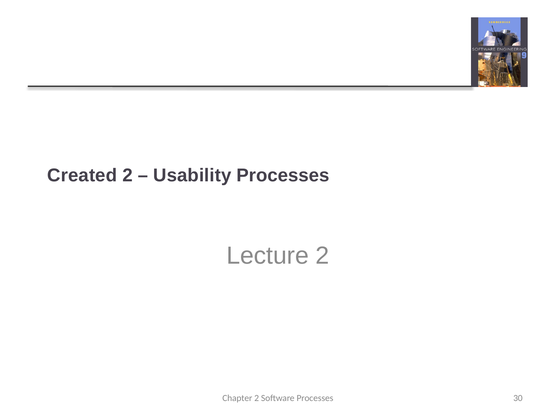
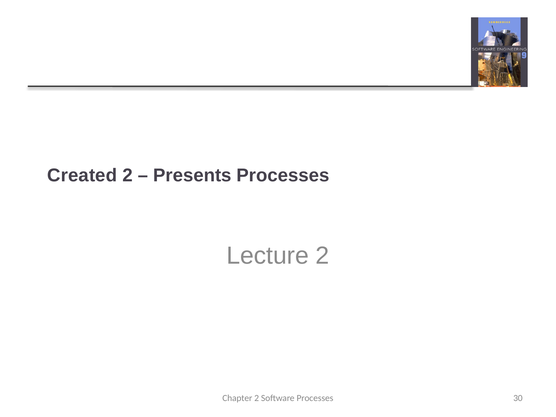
Usability: Usability -> Presents (192, 176)
